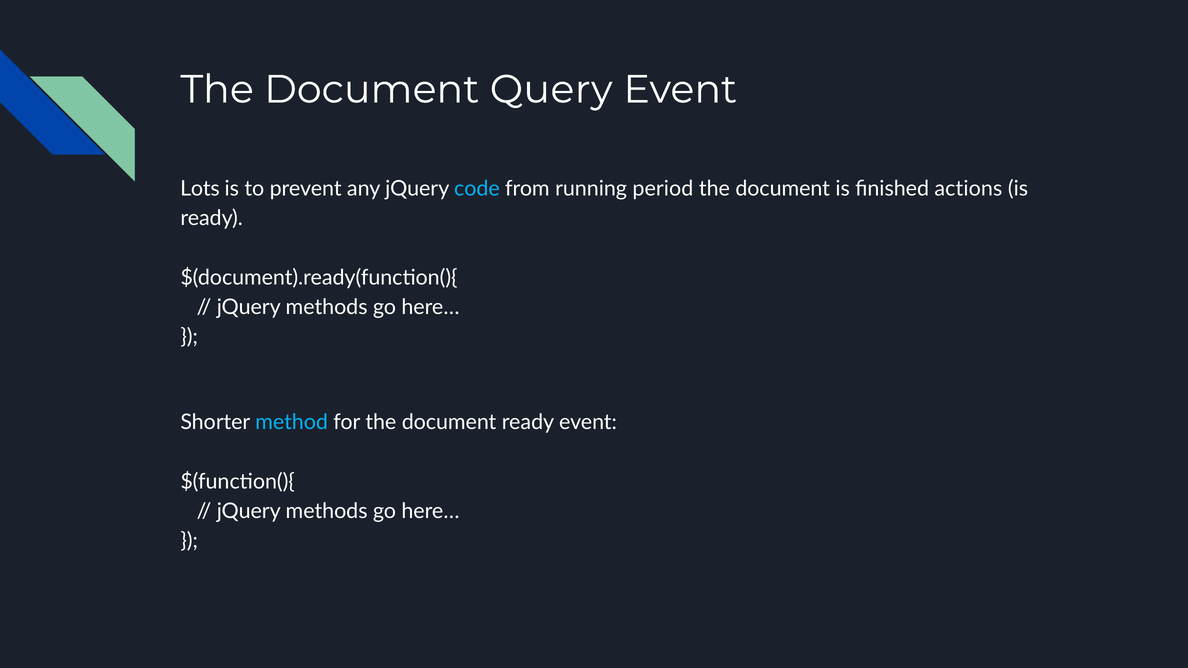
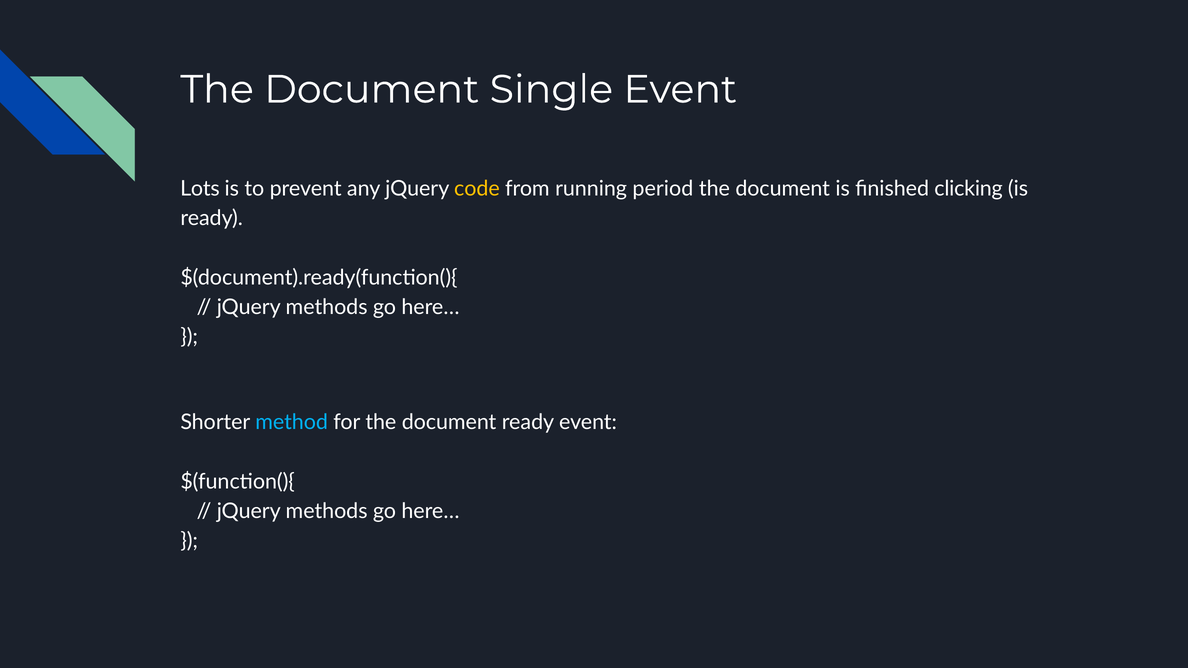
Query: Query -> Single (551, 90)
code colour: light blue -> yellow (477, 189)
actions: actions -> clicking (969, 189)
